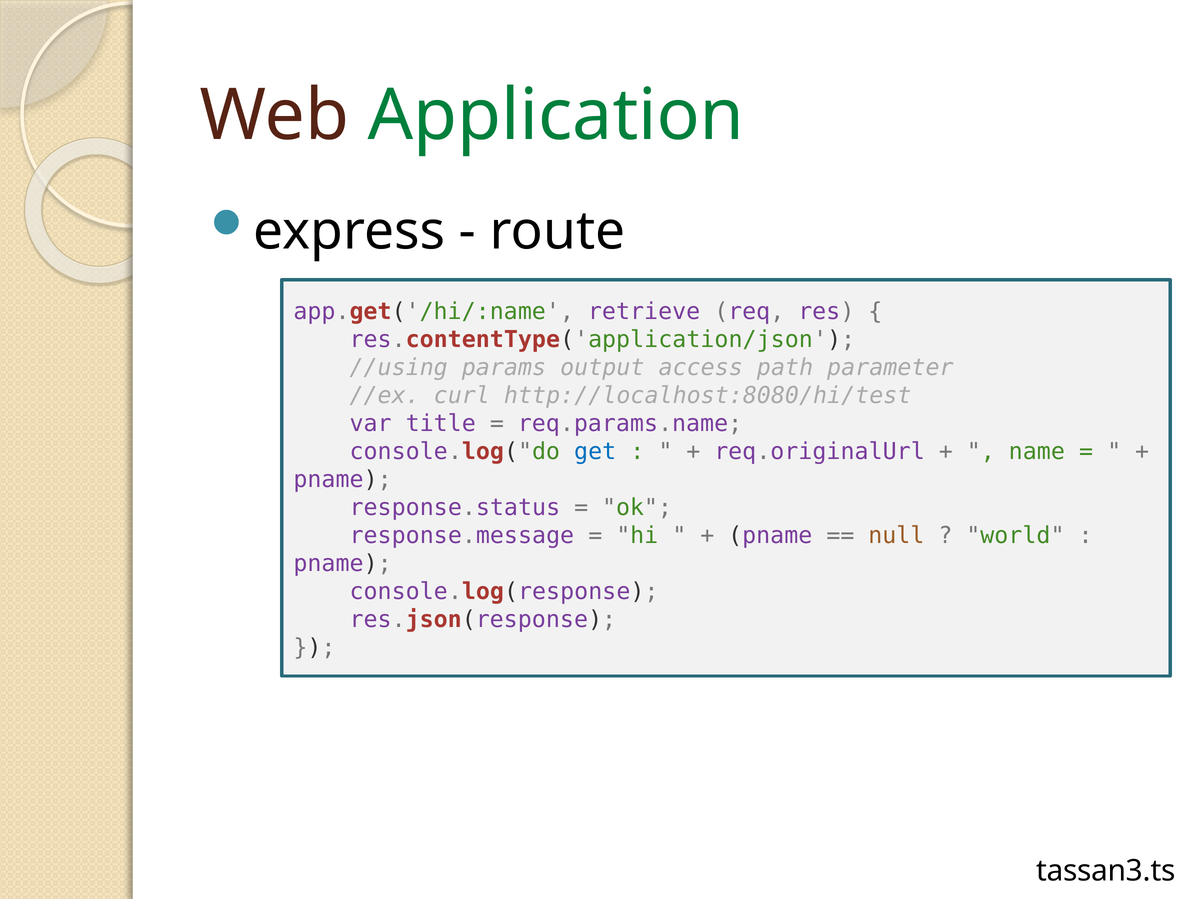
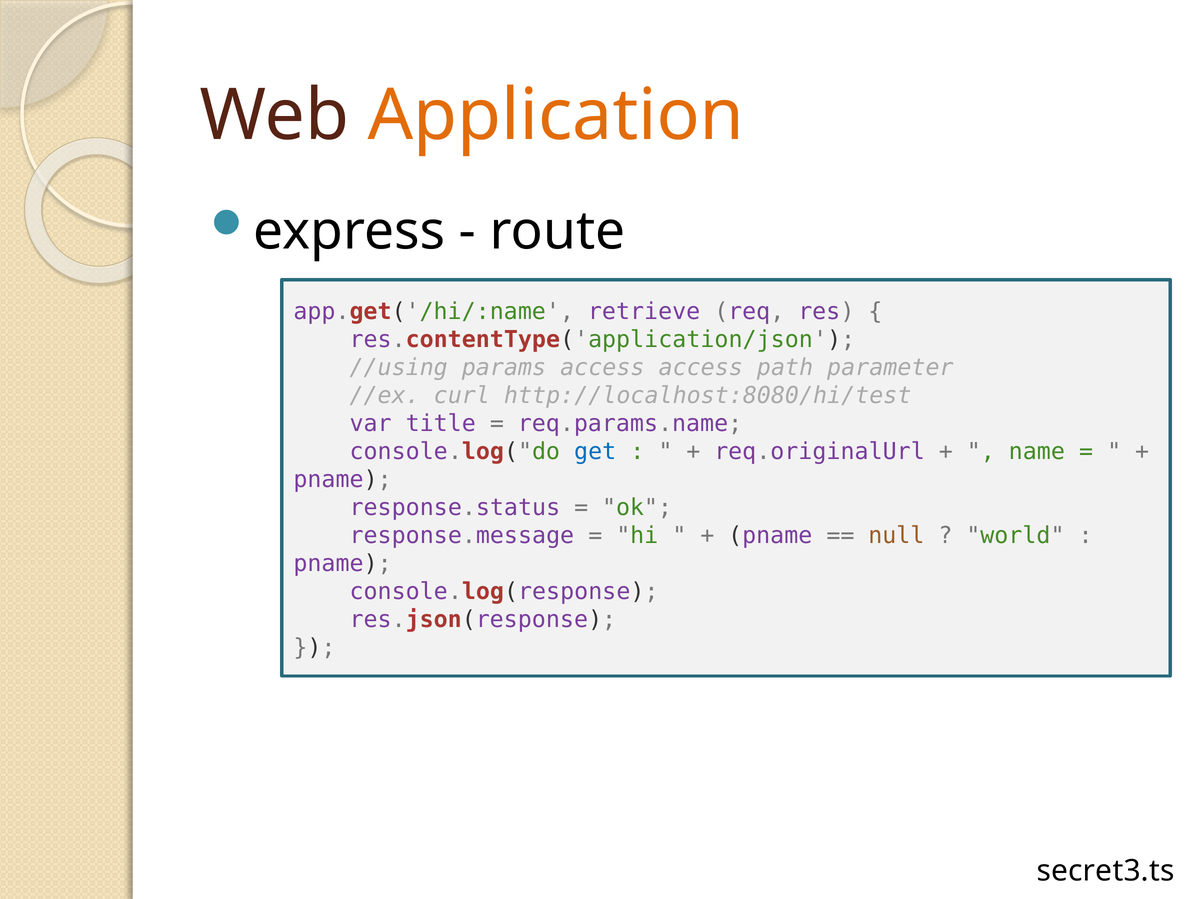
Application colour: green -> orange (556, 116)
params output: output -> access (602, 367)
tassan3.ts: tassan3.ts -> secret3.ts (1106, 870)
